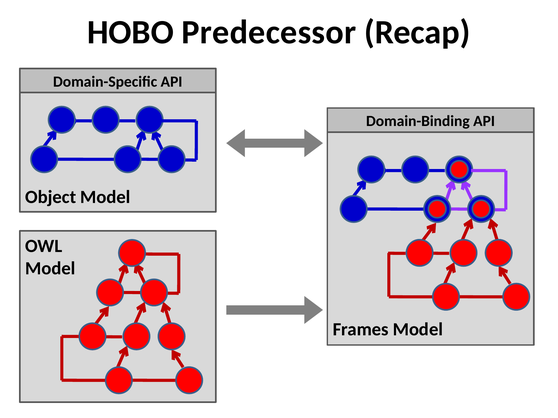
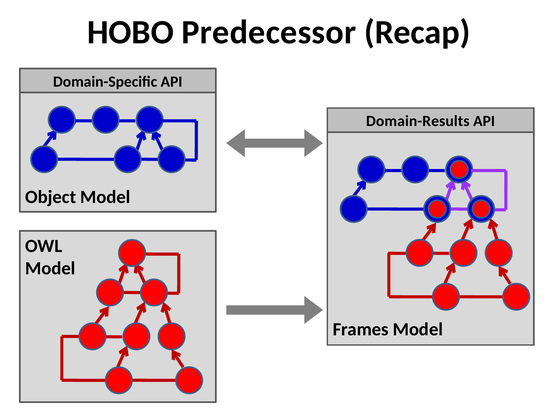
Domain-Binding: Domain-Binding -> Domain-Results (418, 121)
